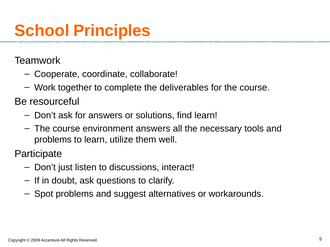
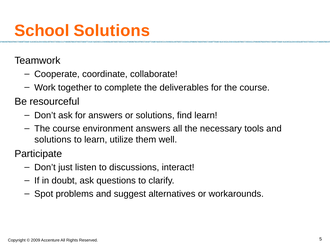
School Principles: Principles -> Solutions (112, 31)
problems: problems -> solutions (53, 140)
